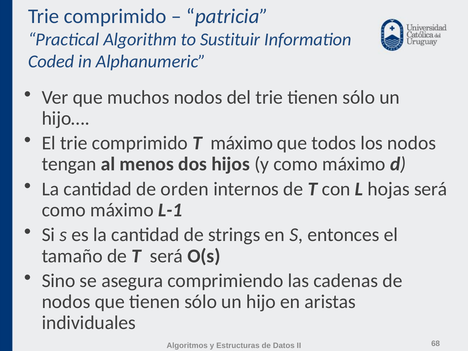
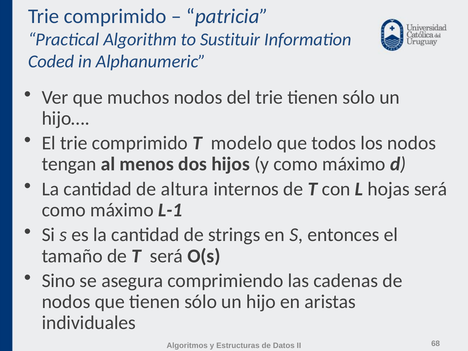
T máximo: máximo -> modelo (242, 143)
orden: orden -> altura (185, 189)
